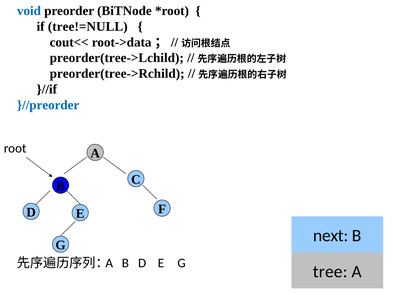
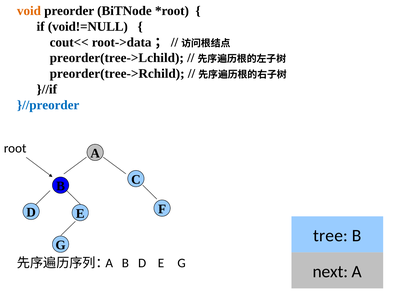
void colour: blue -> orange (29, 11)
tree!=NULL: tree!=NULL -> void!=NULL (88, 26)
next: next -> tree (330, 235)
tree: tree -> next (330, 271)
